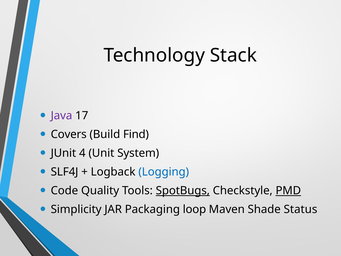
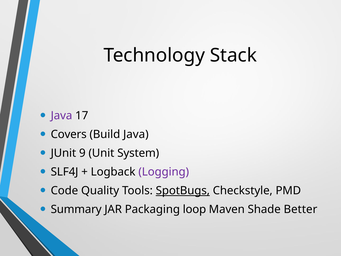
Build Find: Find -> Java (136, 134)
4: 4 -> 9 (82, 153)
Logging colour: blue -> purple (164, 172)
PMD underline: present -> none (288, 191)
Simplicity: Simplicity -> Summary (76, 209)
Status: Status -> Better (300, 209)
